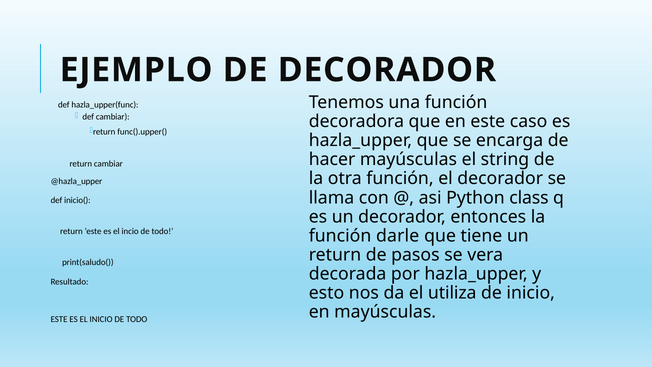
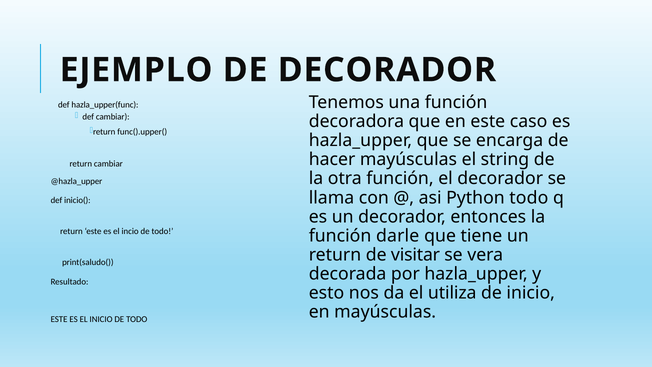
Python class: class -> todo (529, 198)
pasos: pasos -> visitar (416, 255)
